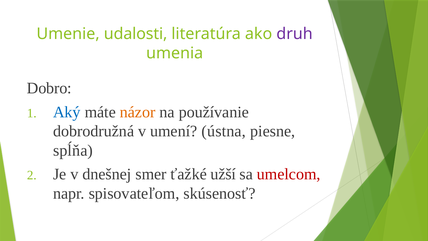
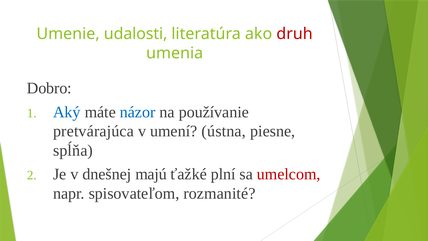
druh colour: purple -> red (295, 34)
názor colour: orange -> blue (138, 112)
dobrodružná: dobrodružná -> pretvárajúca (94, 131)
smer: smer -> majú (151, 174)
užší: užší -> plní (223, 174)
skúsenosť: skúsenosť -> rozmanité (219, 193)
